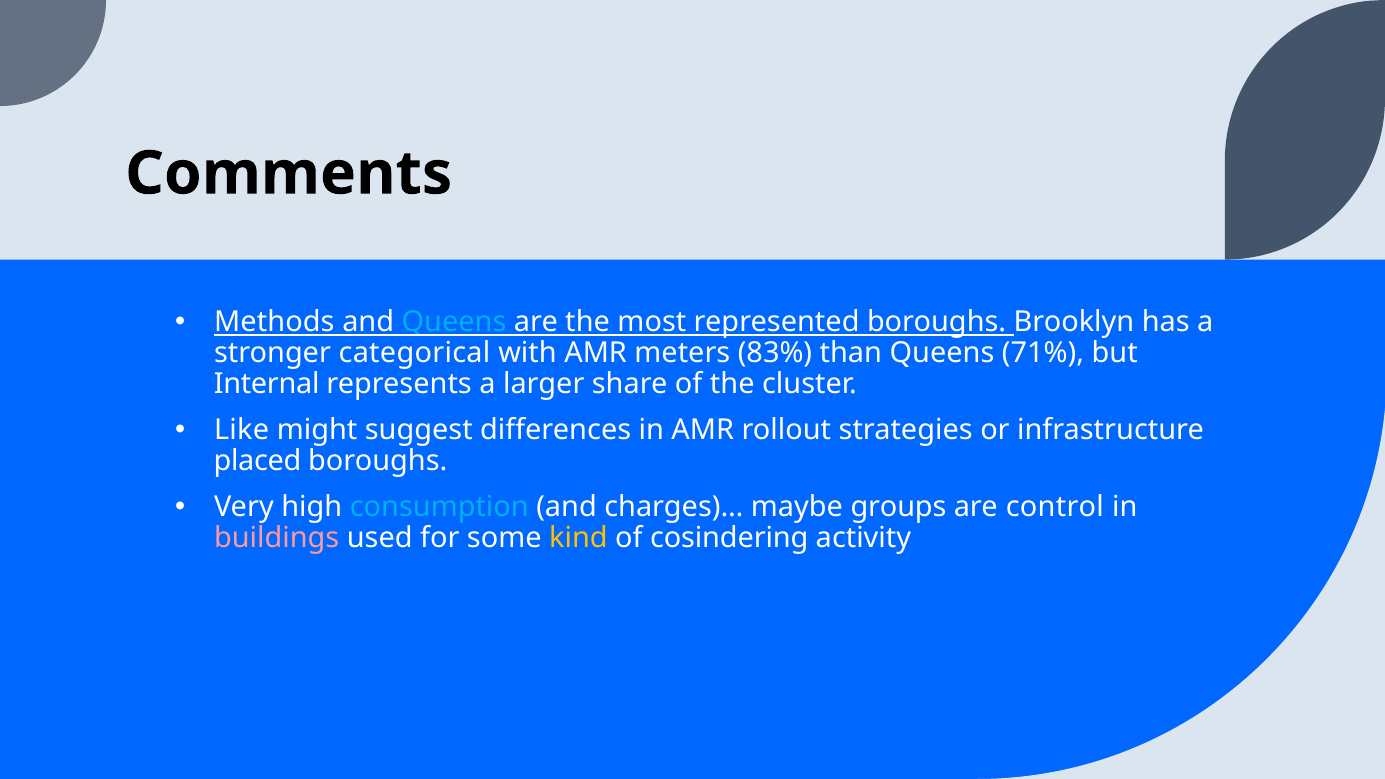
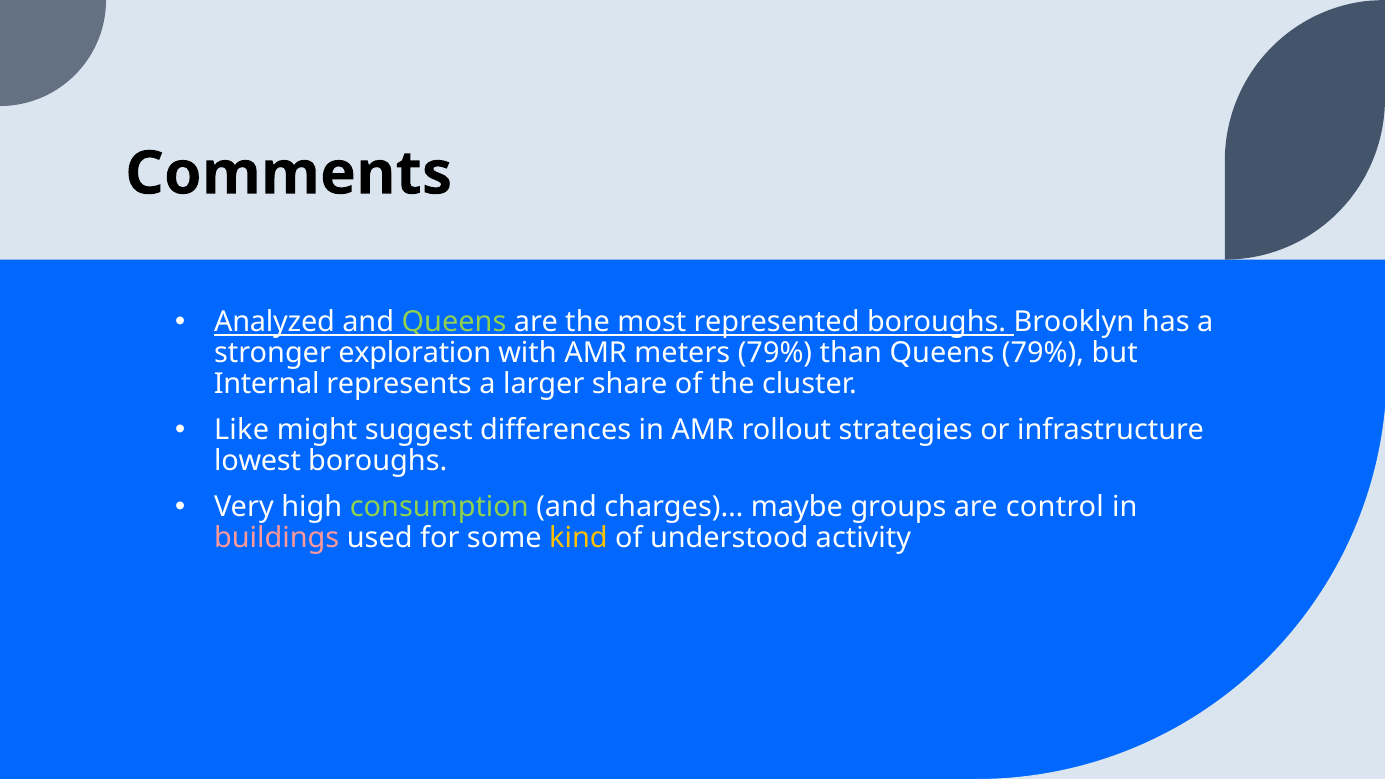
Methods: Methods -> Analyzed (275, 322)
Queens colour: light blue -> light green (454, 322)
categorical: categorical -> exploration (415, 353)
meters 83%: 83% -> 79% (775, 353)
Queens 71%: 71% -> 79% (1043, 353)
placed: placed -> lowest (258, 461)
consumption colour: light blue -> light green (439, 507)
cosindering: cosindering -> understood (729, 538)
